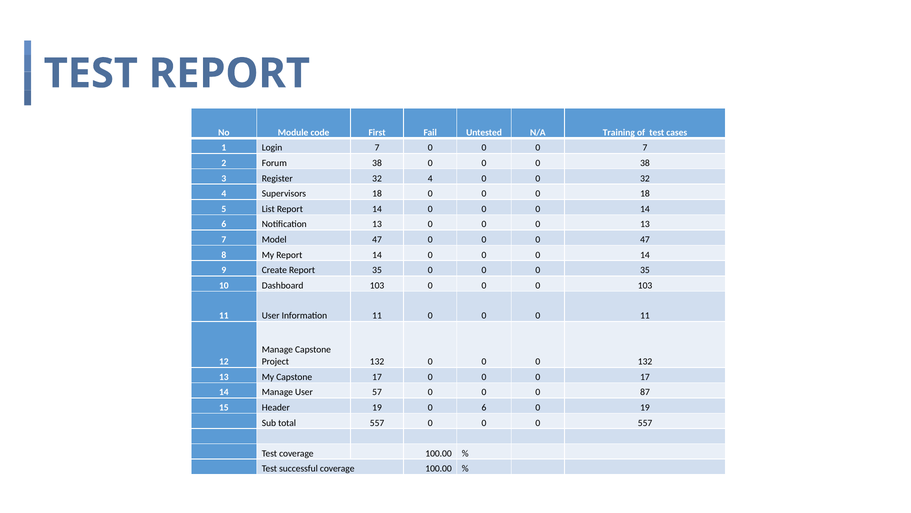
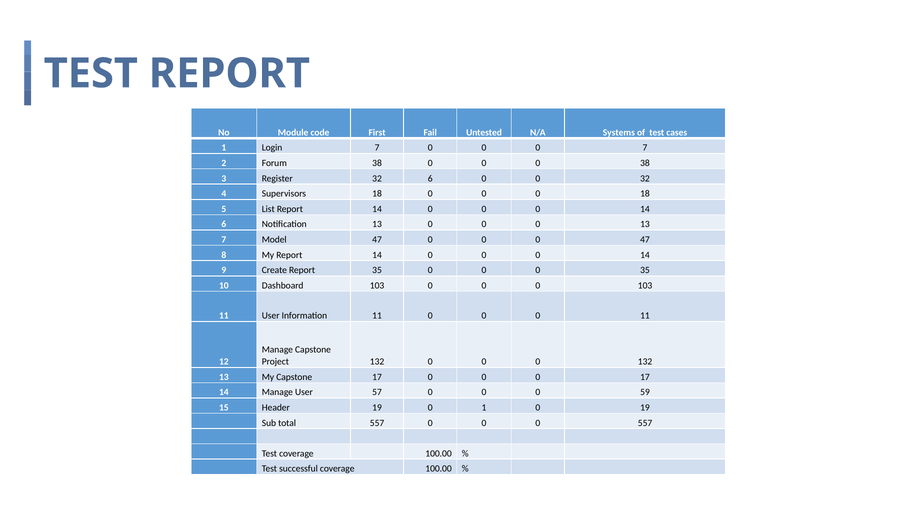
Training: Training -> Systems (619, 132)
Register 32 4: 4 -> 6 (430, 178)
87: 87 -> 59 (645, 392)
0 6: 6 -> 1 (484, 407)
